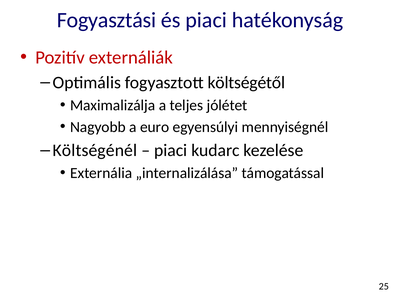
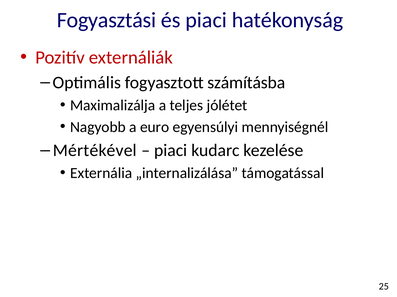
költségétől: költségétől -> számításba (246, 83)
Költségénél: Költségénél -> Mértékével (95, 151)
